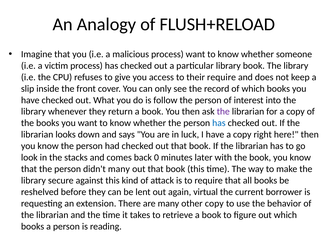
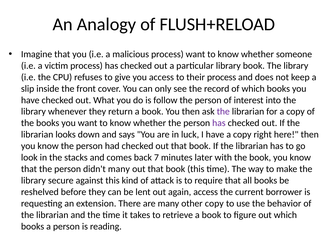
their require: require -> process (222, 77)
has colour: blue -> purple (219, 123)
0: 0 -> 7 (156, 157)
again virtual: virtual -> access (206, 192)
